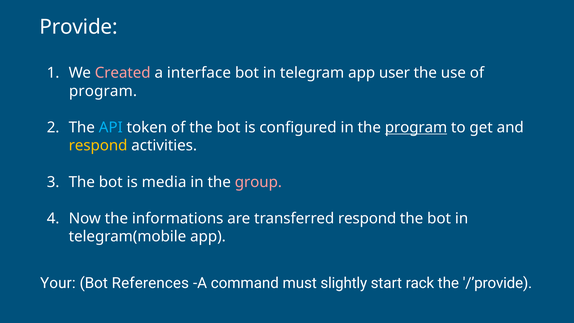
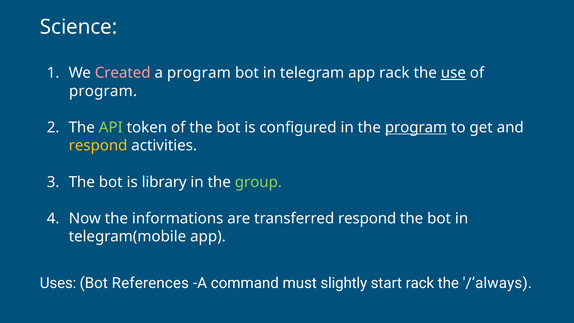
Provide: Provide -> Science (79, 27)
a interface: interface -> program (199, 73)
app user: user -> rack (394, 73)
use underline: none -> present (453, 73)
API colour: light blue -> light green (111, 127)
media: media -> library (164, 182)
group colour: pink -> light green (258, 182)
Your: Your -> Uses (58, 283)
/’provide: /’provide -> /’always (497, 283)
